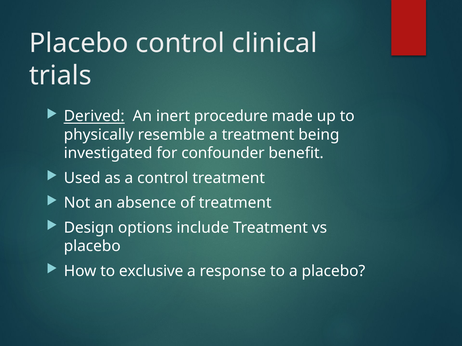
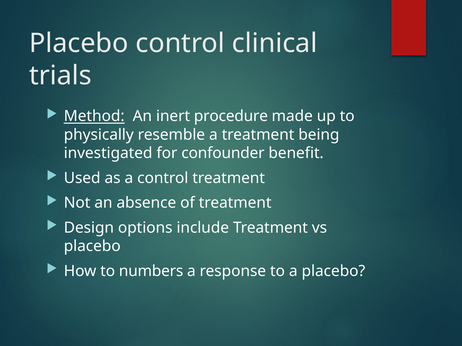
Derived: Derived -> Method (94, 116)
exclusive: exclusive -> numbers (151, 271)
